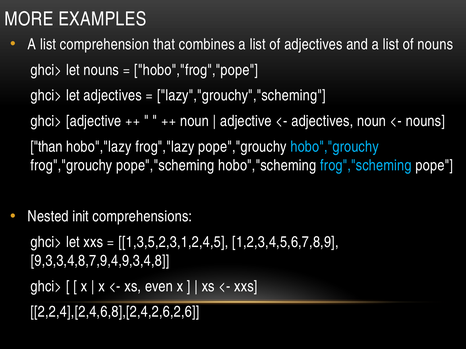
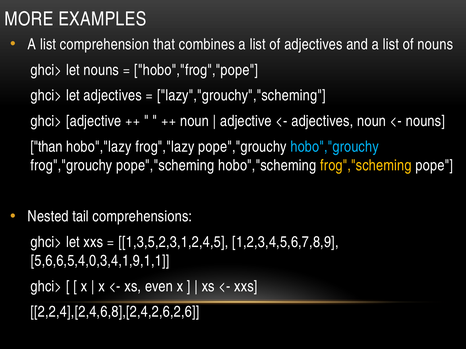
frog","scheming colour: light blue -> yellow (366, 166)
init: init -> tail (81, 217)
9,3,3,4,8,7,9,4,9,3,4,8: 9,3,3,4,8,7,9,4,9,3,4,8 -> 5,6,6,5,4,0,3,4,1,9,1,1 (100, 261)
